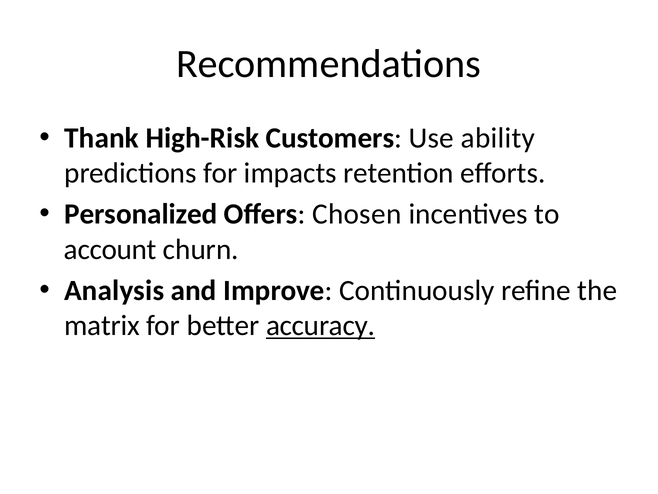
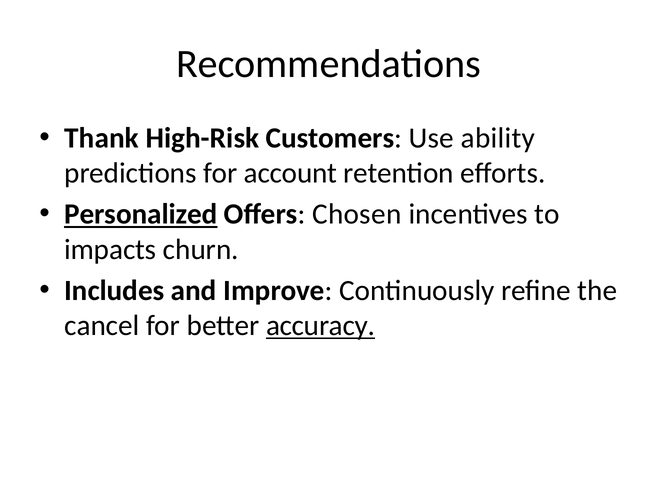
impacts: impacts -> account (290, 173)
Personalized underline: none -> present (141, 214)
account: account -> impacts (110, 249)
Analysis: Analysis -> Includes (114, 290)
matrix: matrix -> cancel (102, 325)
